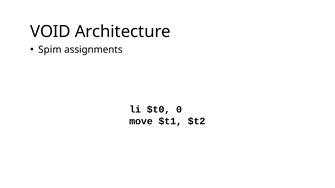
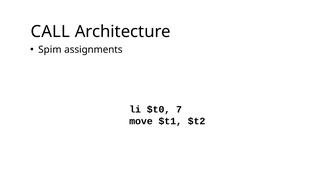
VOID: VOID -> CALL (50, 32)
0: 0 -> 7 (179, 110)
